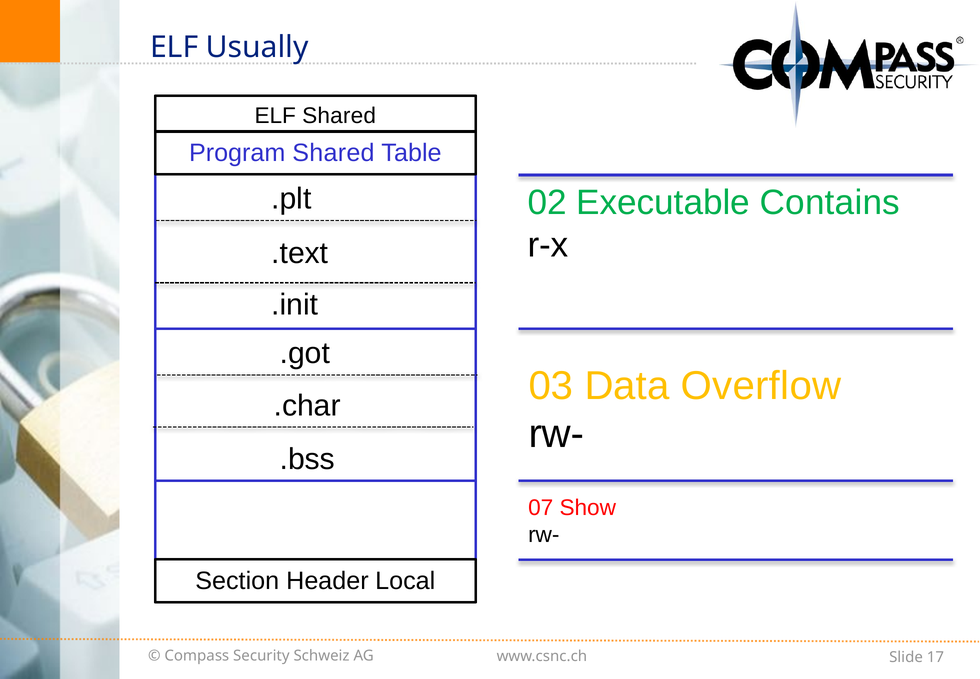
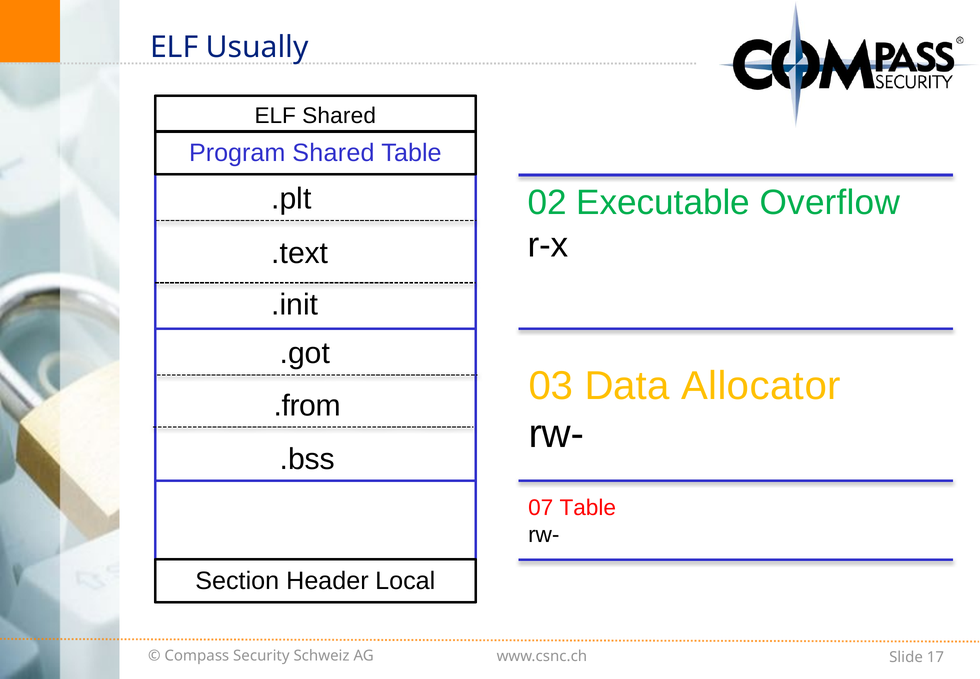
Contains: Contains -> Overflow (830, 203)
Overflow: Overflow -> Allocator (761, 386)
.char: .char -> .from (307, 405)
07 Show: Show -> Table (588, 507)
